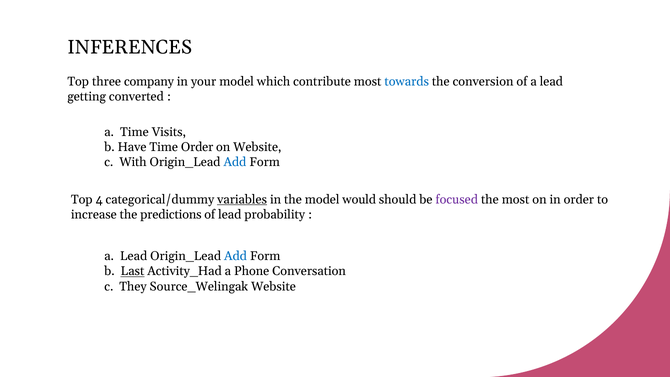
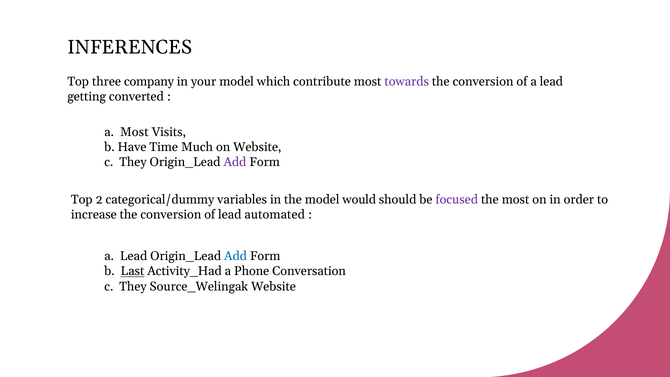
towards colour: blue -> purple (407, 82)
a Time: Time -> Most (134, 132)
Time Order: Order -> Much (197, 147)
With: With -> They (133, 162)
Add colour: blue -> purple (235, 162)
4: 4 -> 2 (99, 199)
variables underline: present -> none (242, 199)
increase the predictions: predictions -> conversion (171, 214)
probability: probability -> automated (275, 214)
